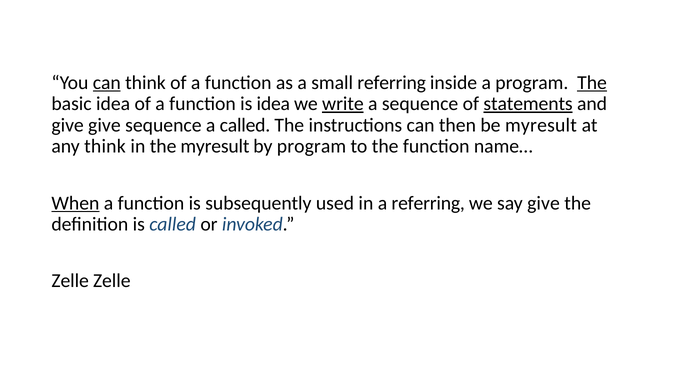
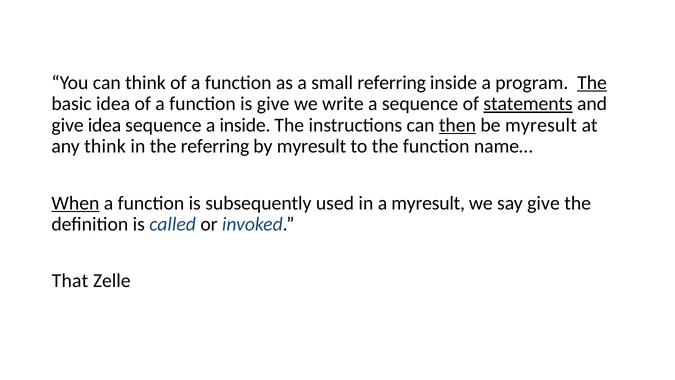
can underline: present -> none (107, 82)
is idea: idea -> give (273, 104)
write underline: present -> none (343, 104)
give give: give -> idea (105, 125)
a called: called -> inside (245, 125)
then underline: none -> present (457, 125)
the myresult: myresult -> referring (215, 146)
by program: program -> myresult (312, 146)
a referring: referring -> myresult (428, 203)
Zelle: Zelle -> That (70, 281)
